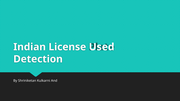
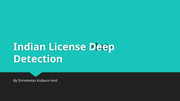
Used: Used -> Deep (102, 47)
